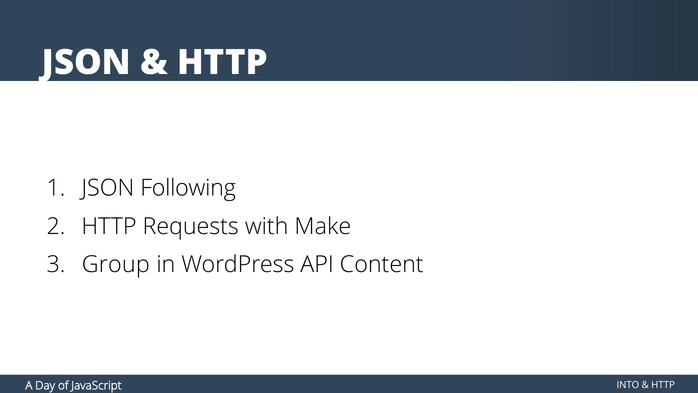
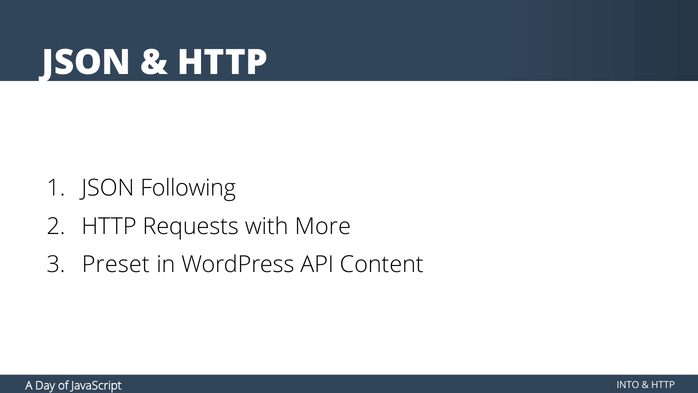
Make: Make -> More (323, 226)
Group: Group -> Preset (116, 265)
